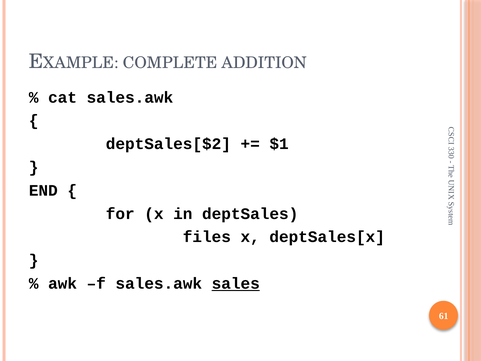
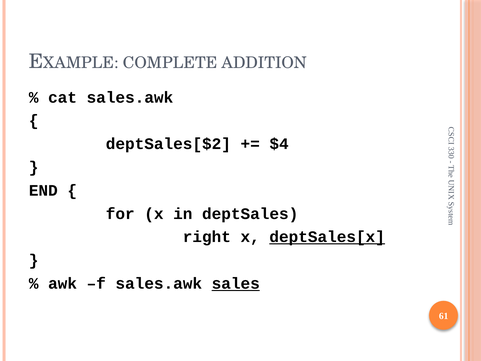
$1: $1 -> $4 (279, 144)
files: files -> right (207, 237)
deptSales[x underline: none -> present (327, 237)
